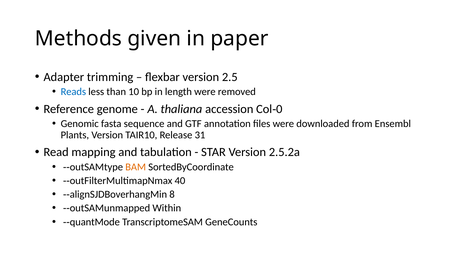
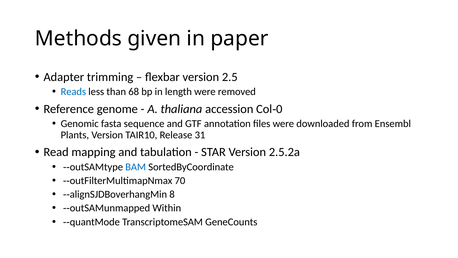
10: 10 -> 68 (134, 92)
BAM colour: orange -> blue (136, 167)
40: 40 -> 70 (180, 180)
